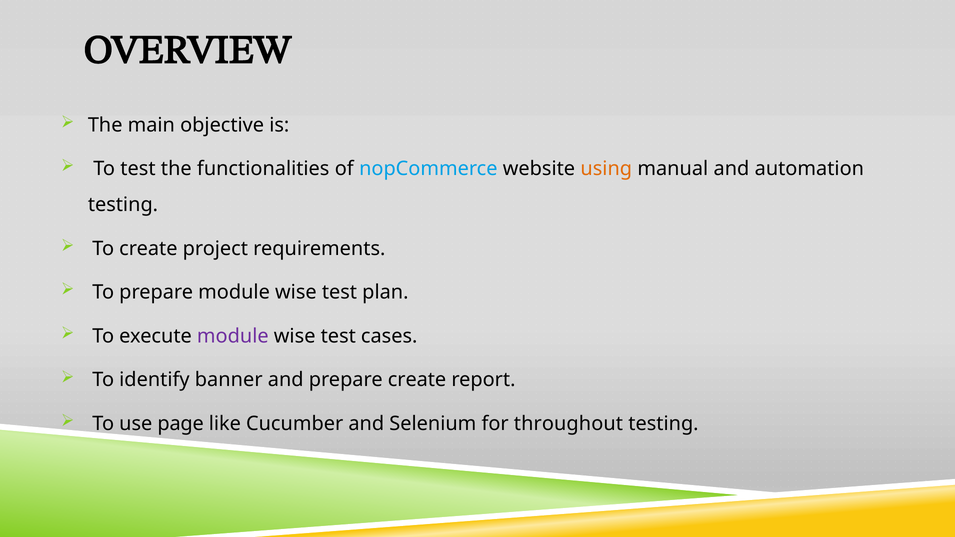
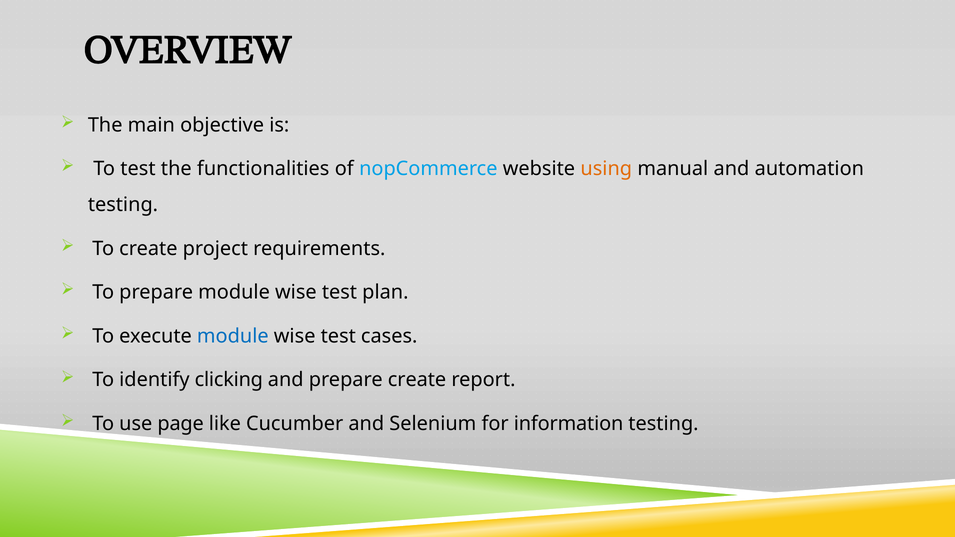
module colour: purple -> blue (233, 336)
banner: banner -> clicking (229, 380)
throughout: throughout -> information (569, 424)
